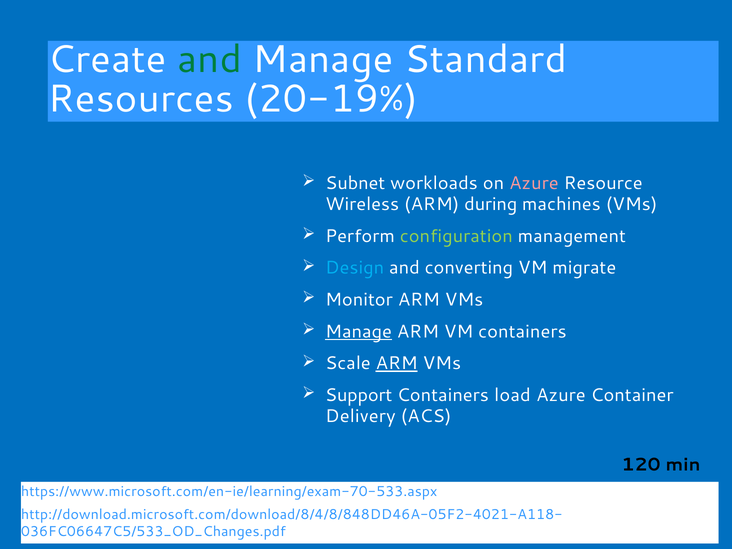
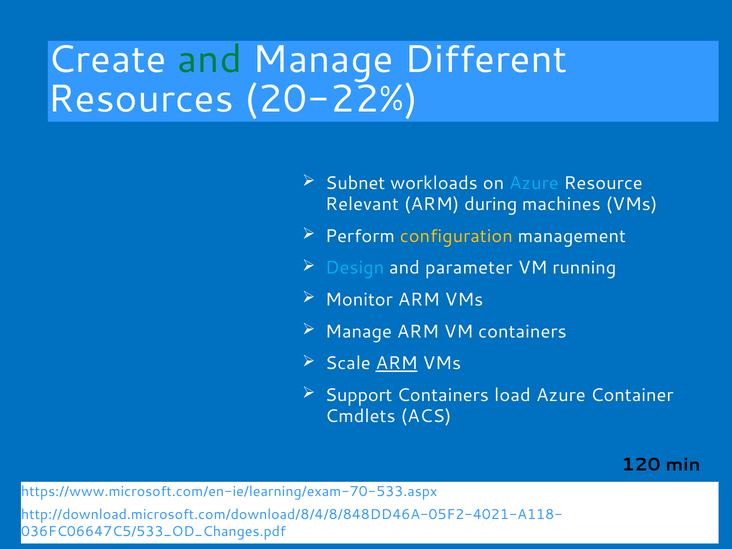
Standard: Standard -> Different (486, 60)
20-19%: 20-19% -> 20-22% (331, 99)
Azure colour: pink -> light blue (534, 183)
Wireless: Wireless -> Relevant (362, 204)
configuration colour: light green -> yellow (456, 236)
converting: converting -> parameter (469, 268)
migrate: migrate -> running (584, 268)
Manage underline: present -> none (359, 332)
Delivery: Delivery -> Cmdlets (360, 416)
